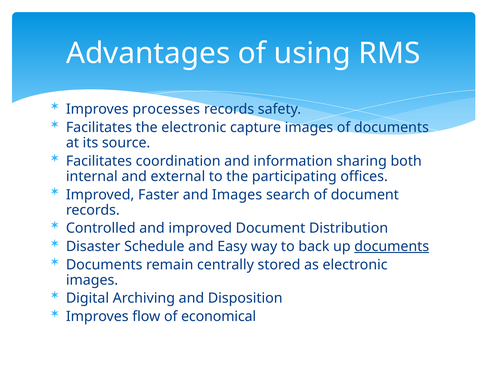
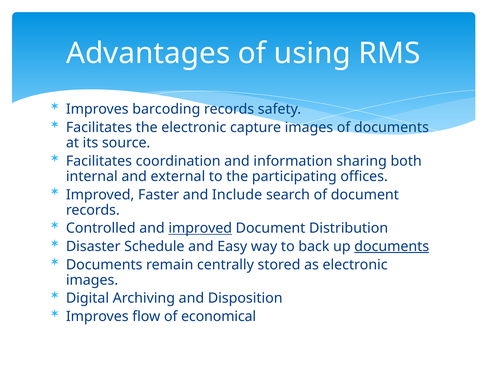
processes: processes -> barcoding (166, 109)
and Images: Images -> Include (237, 195)
improved underline: none -> present (200, 228)
